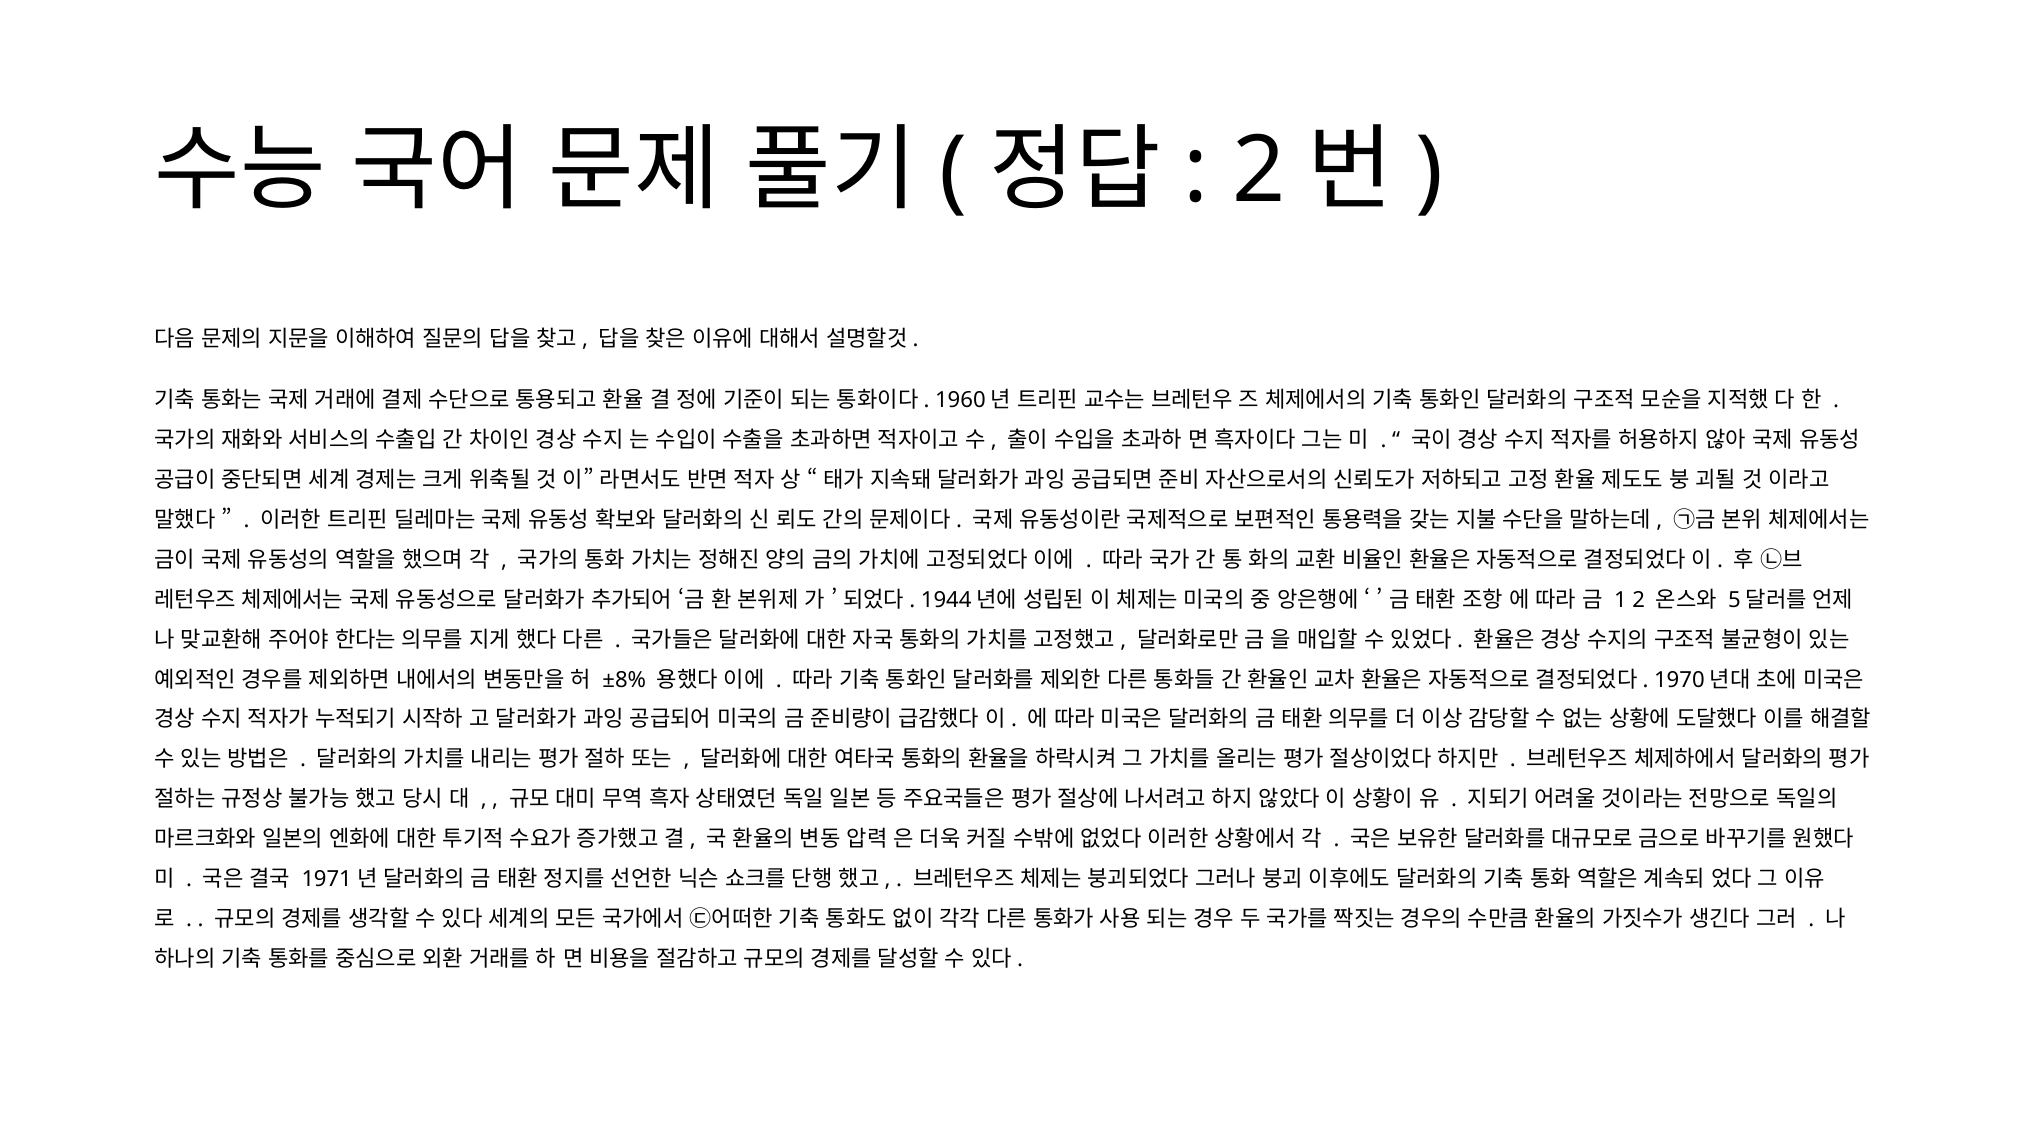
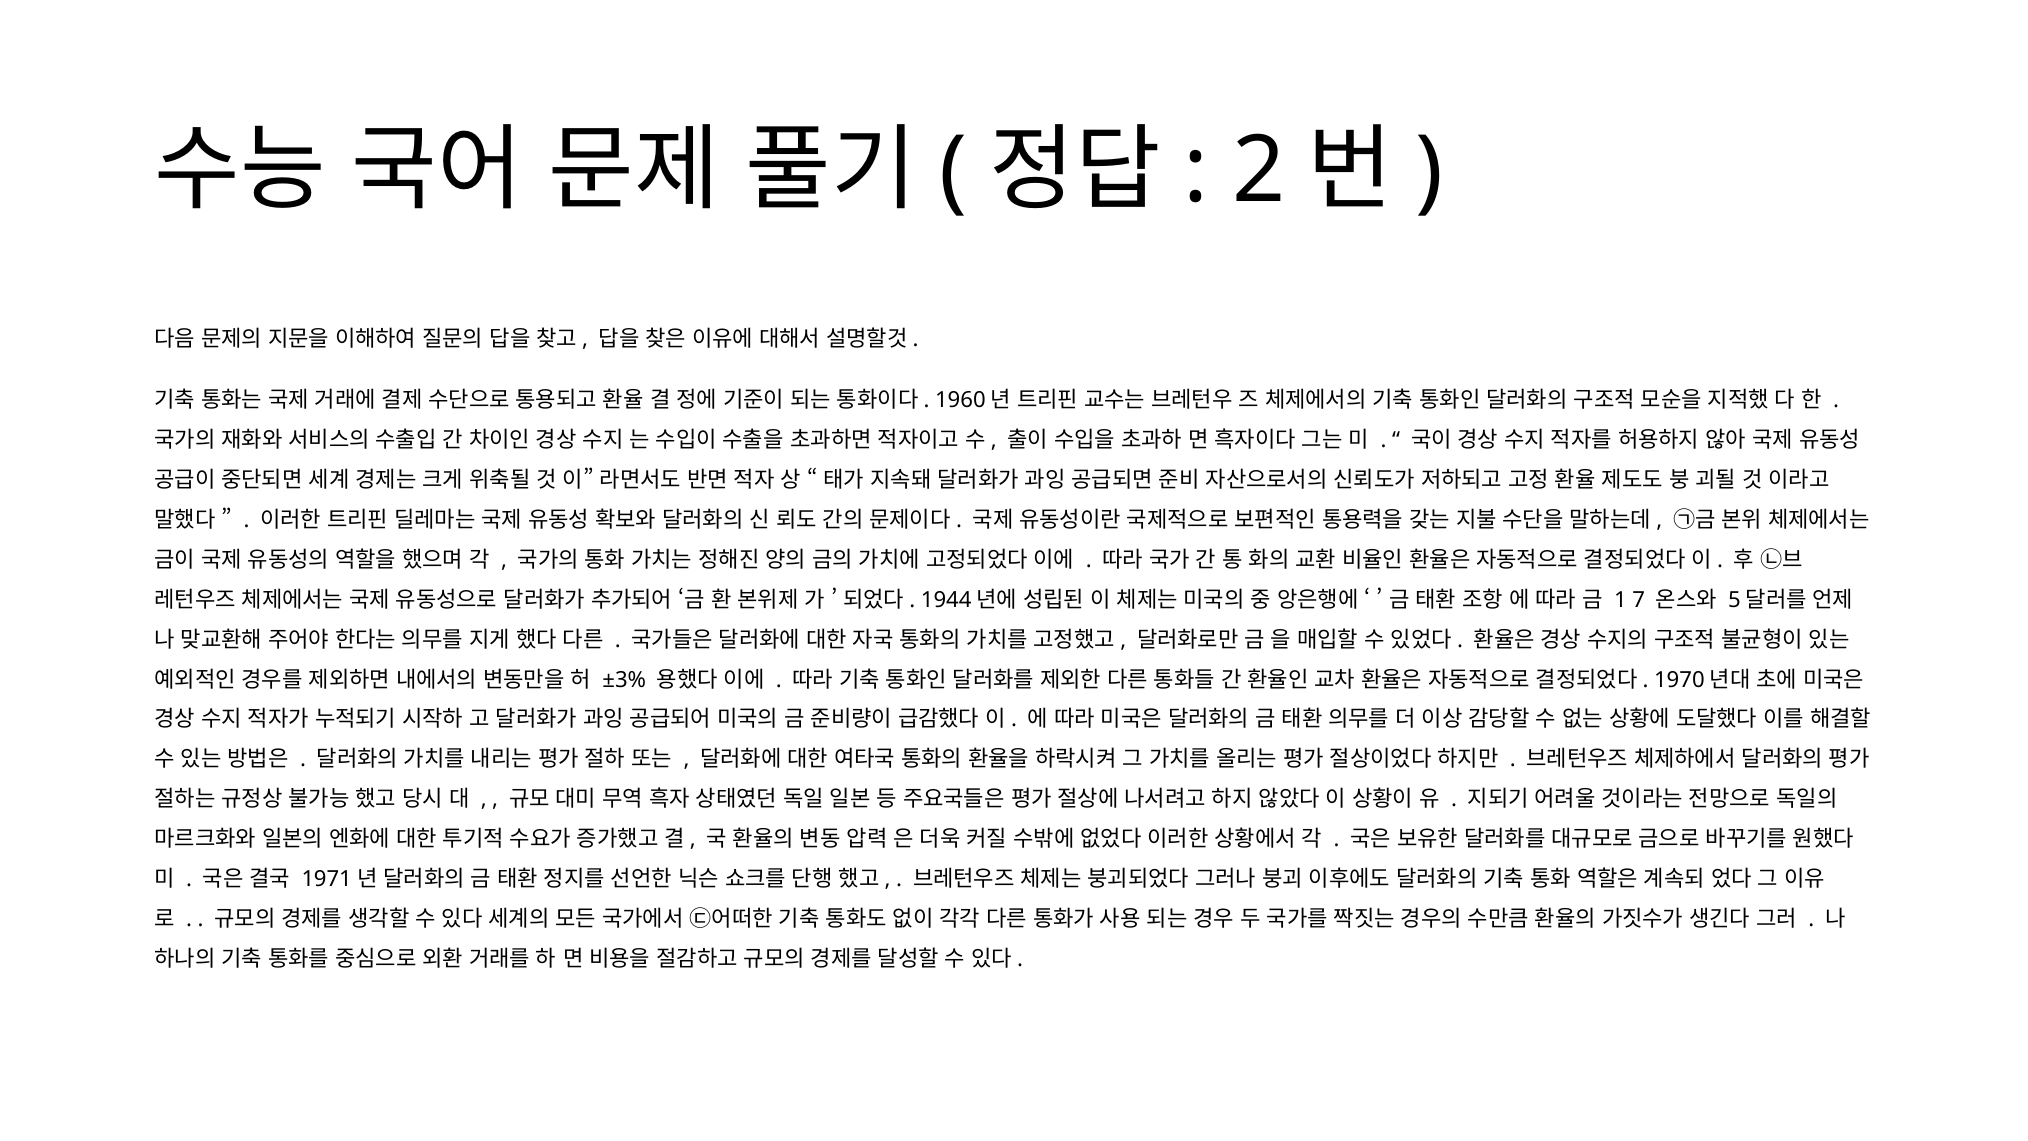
1 2: 2 -> 7 (1639, 600)
±8%: ±8% -> ±3% (624, 680)
